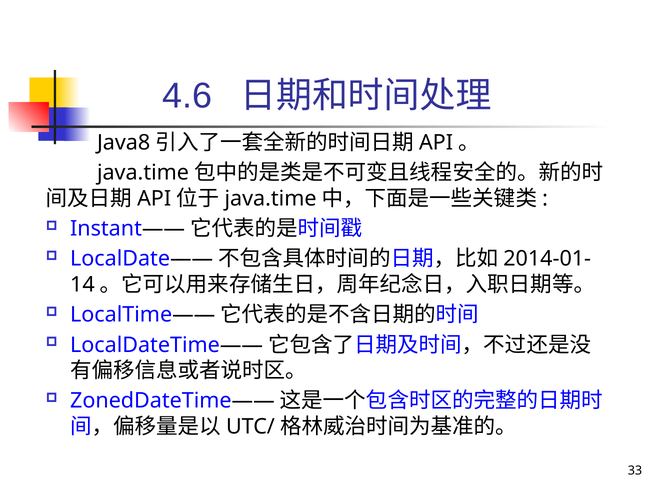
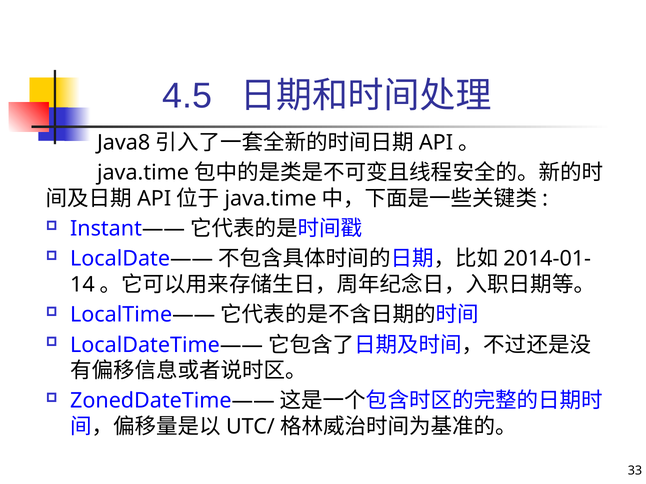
4.6: 4.6 -> 4.5 (187, 96)
